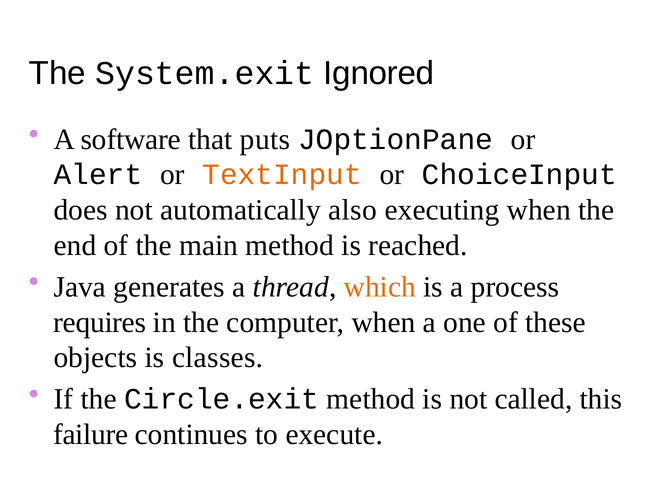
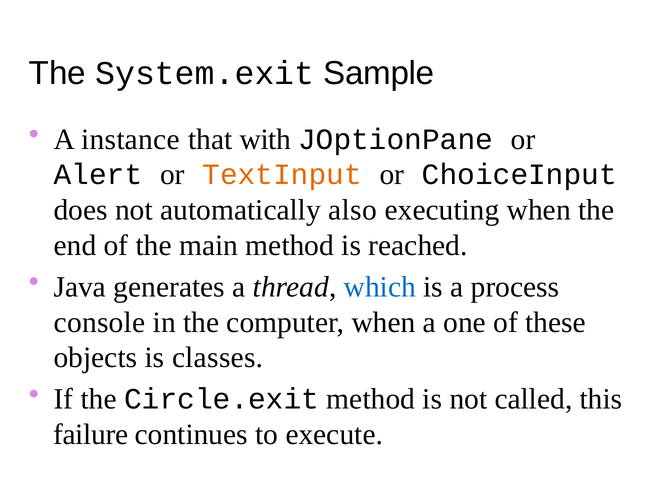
Ignored: Ignored -> Sample (379, 73)
software: software -> instance (131, 139)
puts: puts -> with (265, 139)
which colour: orange -> blue (380, 287)
requires: requires -> console (99, 322)
